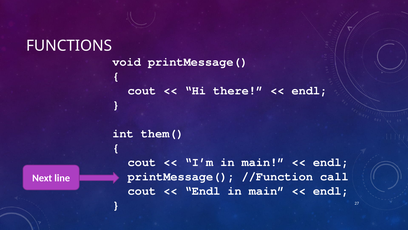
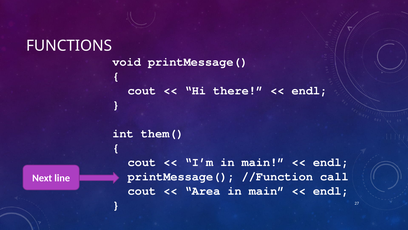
Endl: Endl -> Area (202, 191)
